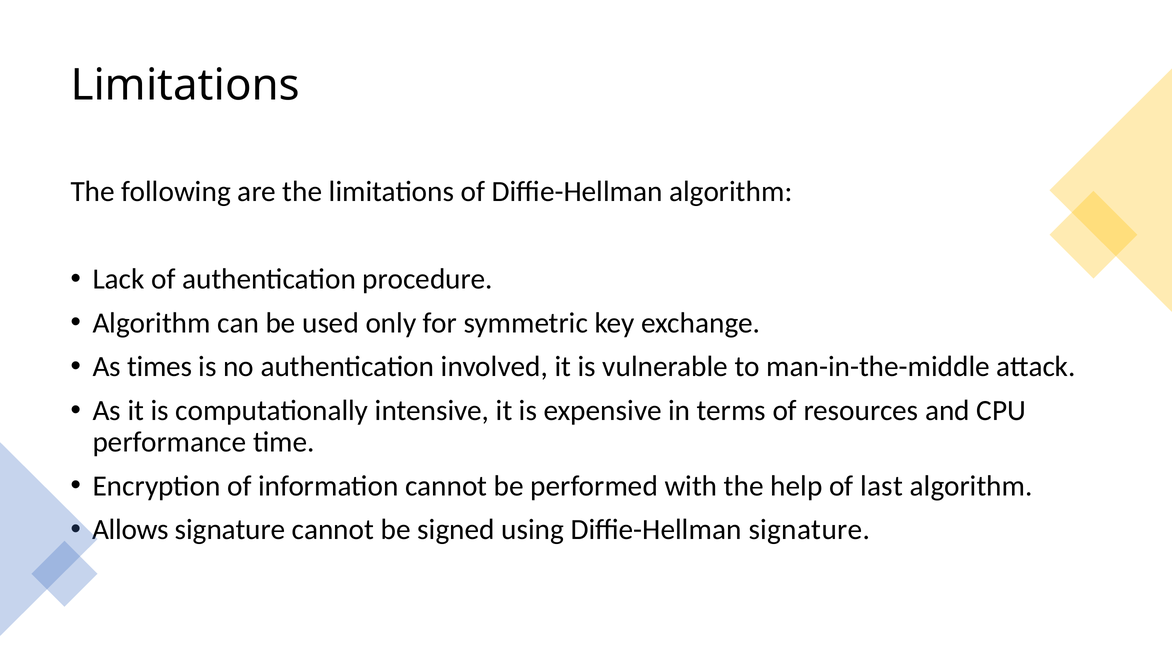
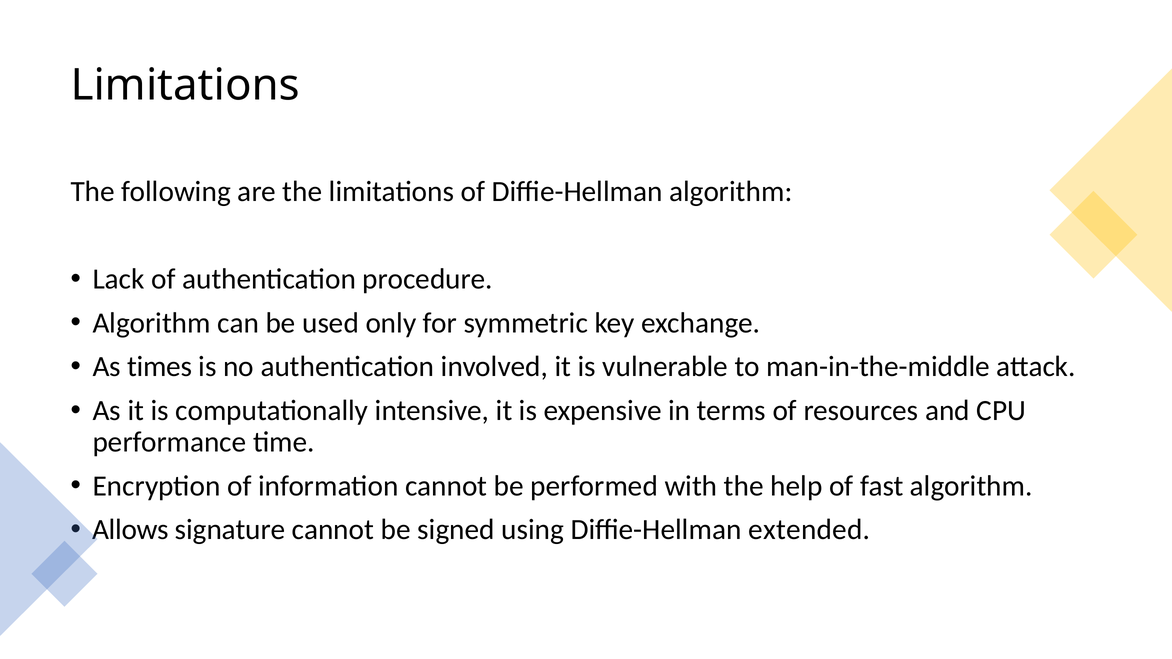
last: last -> fast (882, 486)
Diffie-Hellman signature: signature -> extended (809, 530)
